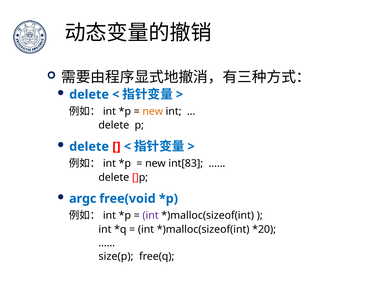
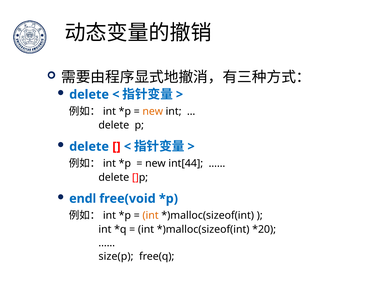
int[83: int[83 -> int[44 (186, 163)
argc: argc -> endl (83, 198)
int colour: purple -> orange (151, 215)
